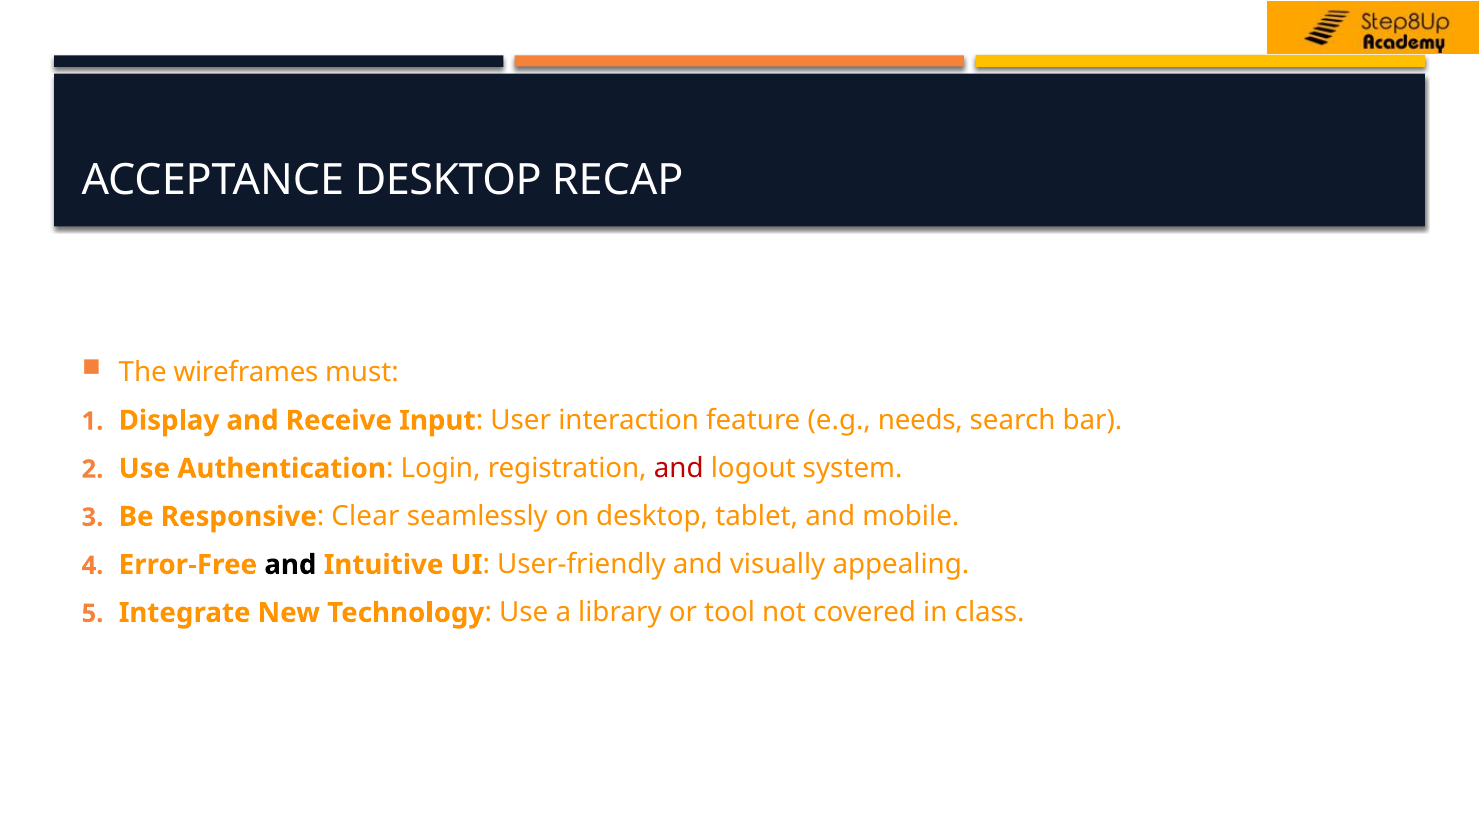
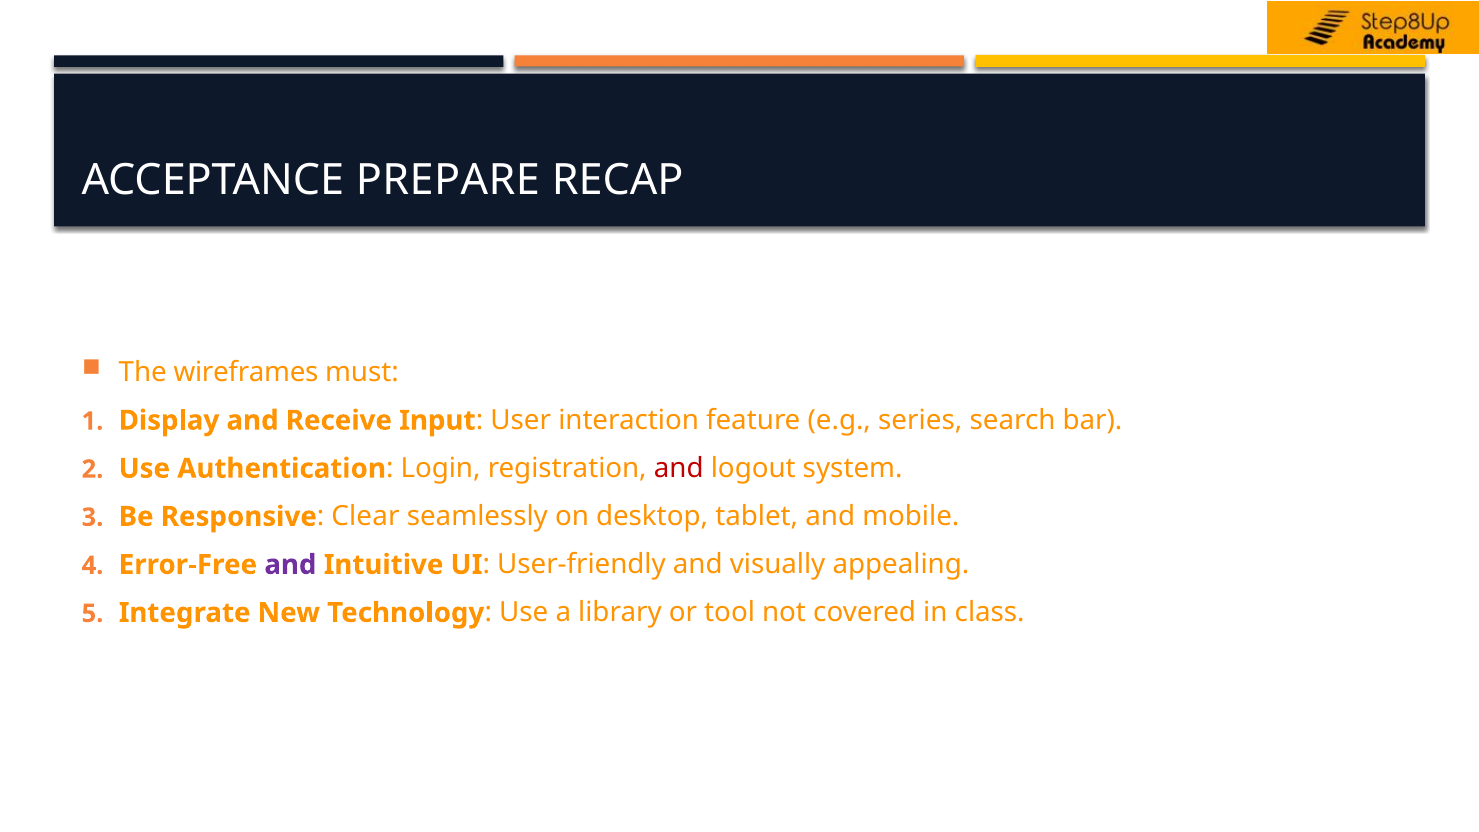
ACCEPTANCE DESKTOP: DESKTOP -> PREPARE (448, 180)
needs: needs -> series (920, 420)
and colour: black -> purple (290, 565)
